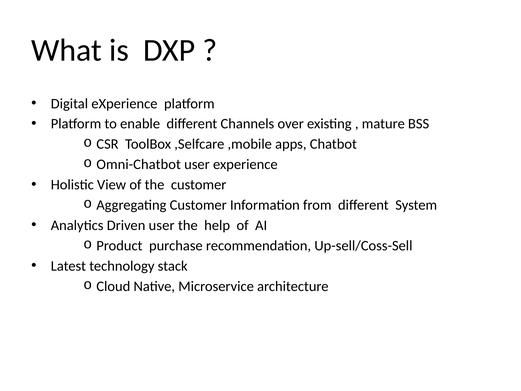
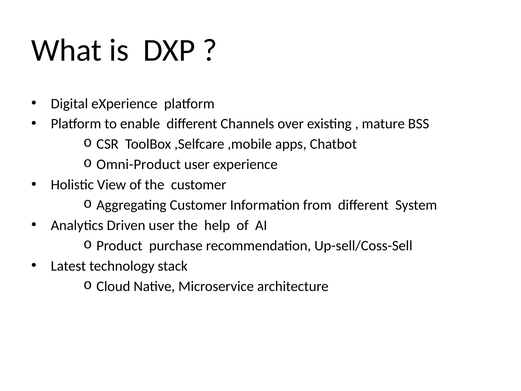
Omni-Chatbot: Omni-Chatbot -> Omni-Product (139, 164)
